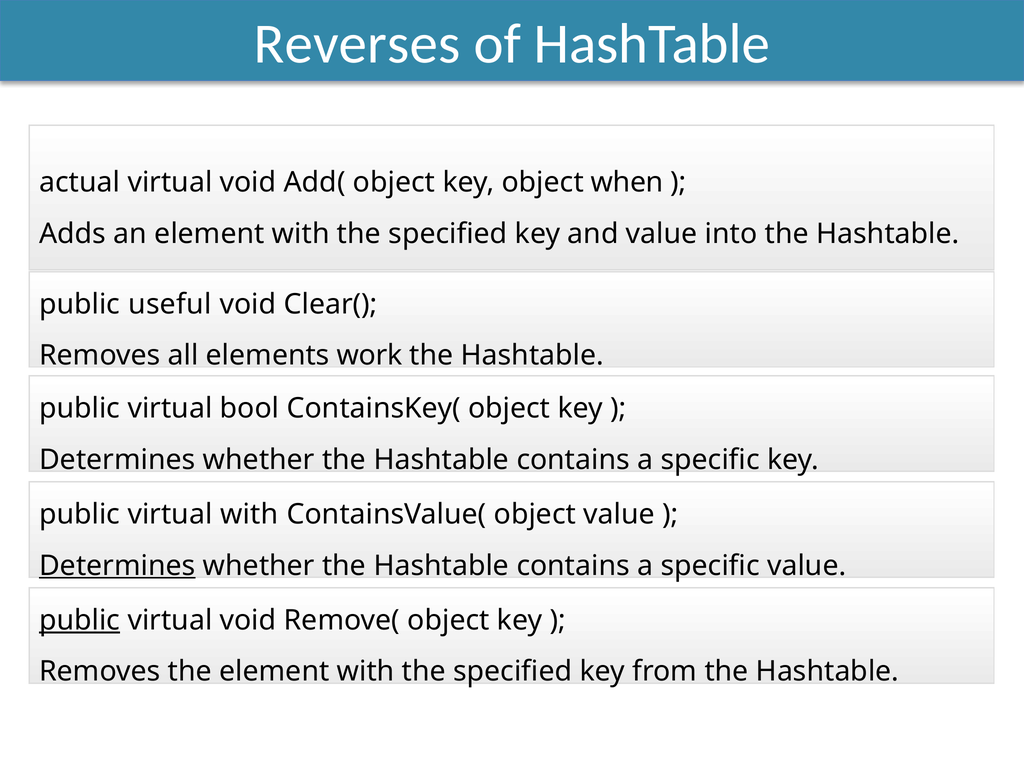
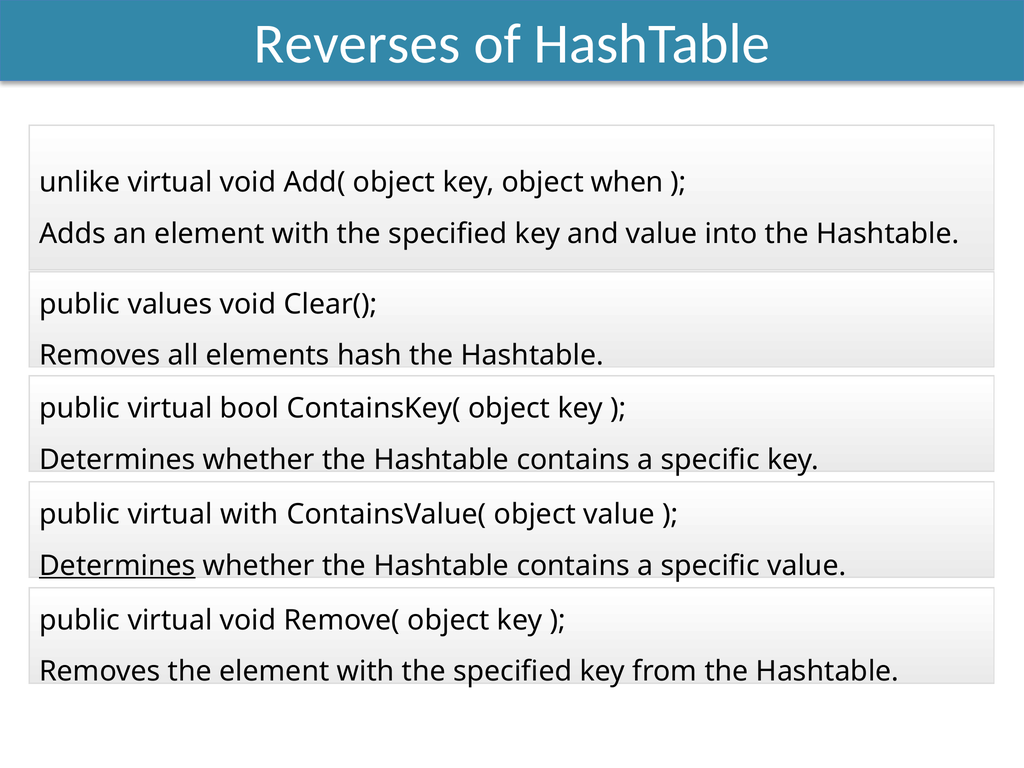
actual: actual -> unlike (80, 183)
useful: useful -> values (170, 304)
work: work -> hash (370, 355)
public underline: present -> none (80, 620)
